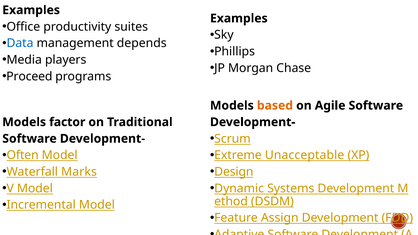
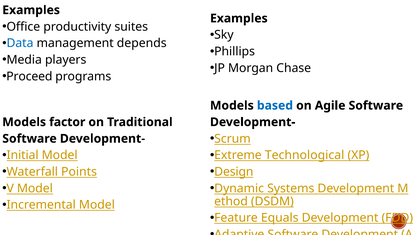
based colour: orange -> blue (275, 106)
Often: Often -> Initial (23, 155)
Unacceptable: Unacceptable -> Technological (305, 155)
Marks: Marks -> Points (79, 172)
Assign: Assign -> Equals (280, 218)
